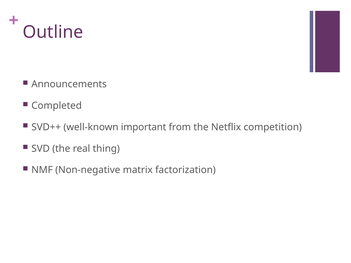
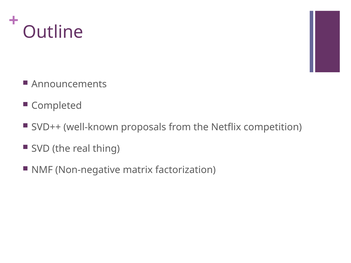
important: important -> proposals (144, 127)
